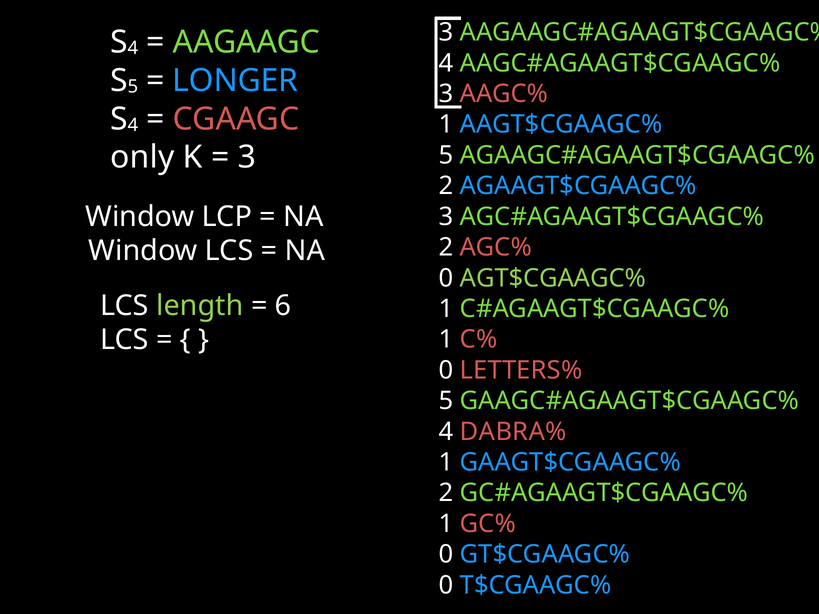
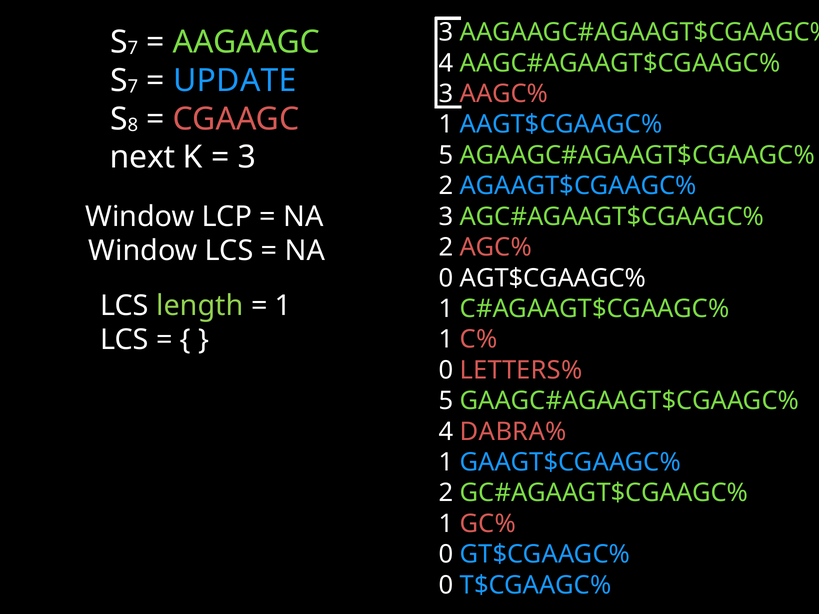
4: 4 -> 7 (133, 48)
5: 5 -> 7 (133, 87)
LONGER: LONGER -> UPDATE (235, 81)
4: 4 -> 8 (133, 125)
only: only -> next (143, 157)
AGT$CGAAGC% colour: light green -> white (553, 278)
6: 6 -> 1 (283, 306)
